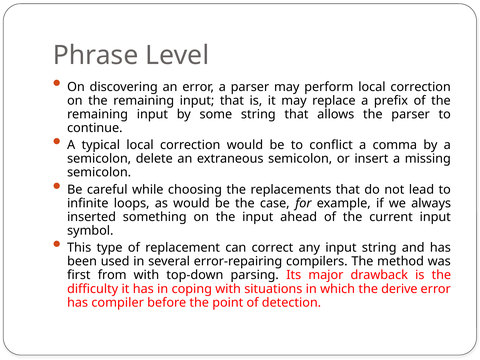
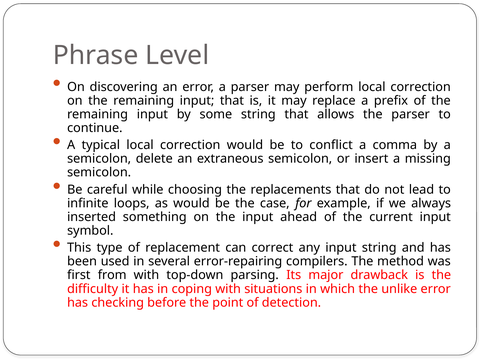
derive: derive -> unlike (399, 289)
compiler: compiler -> checking (118, 303)
